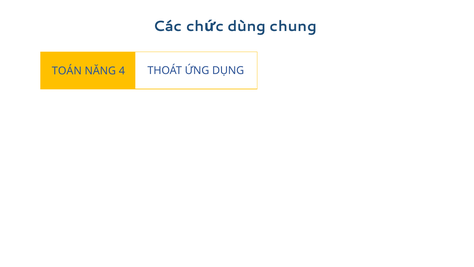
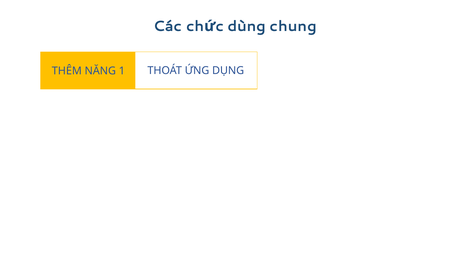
TOÁN: TOÁN -> THÊM (67, 71)
4: 4 -> 1 (122, 71)
